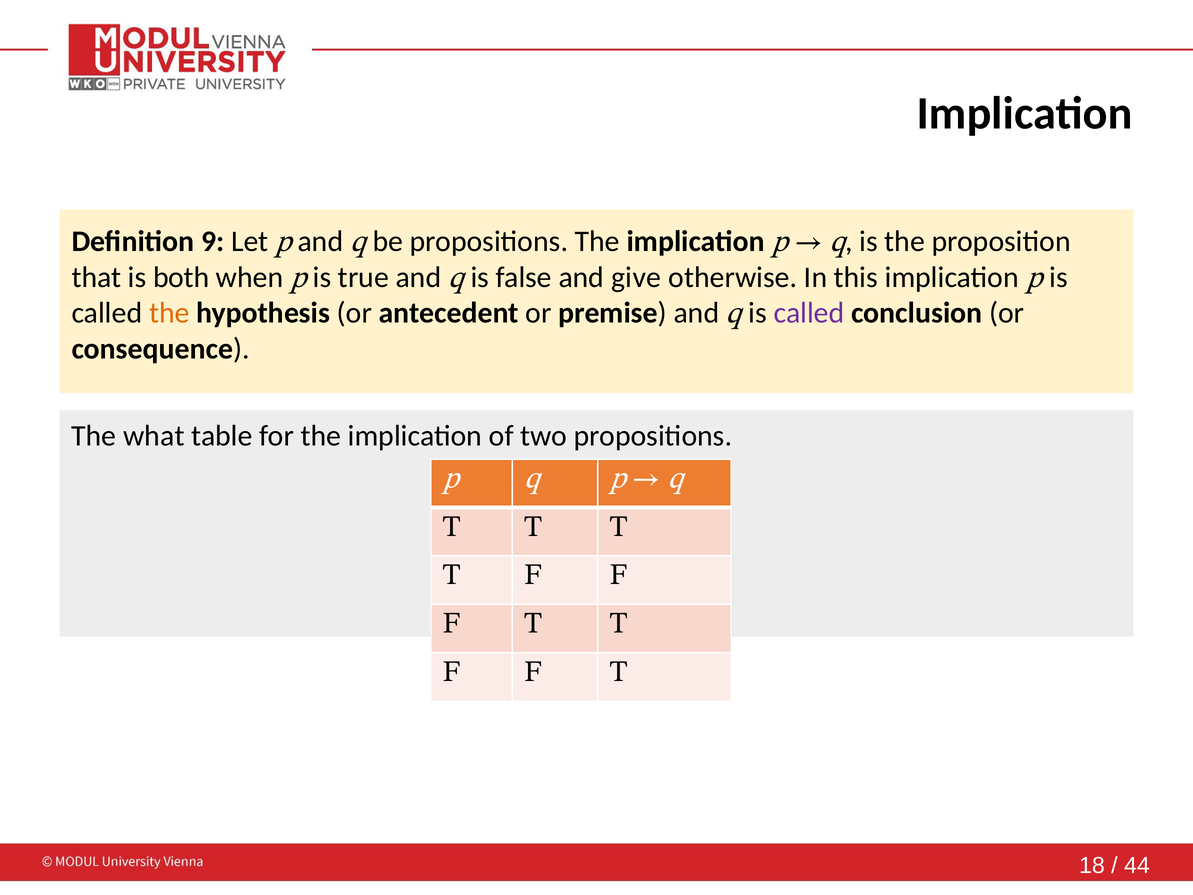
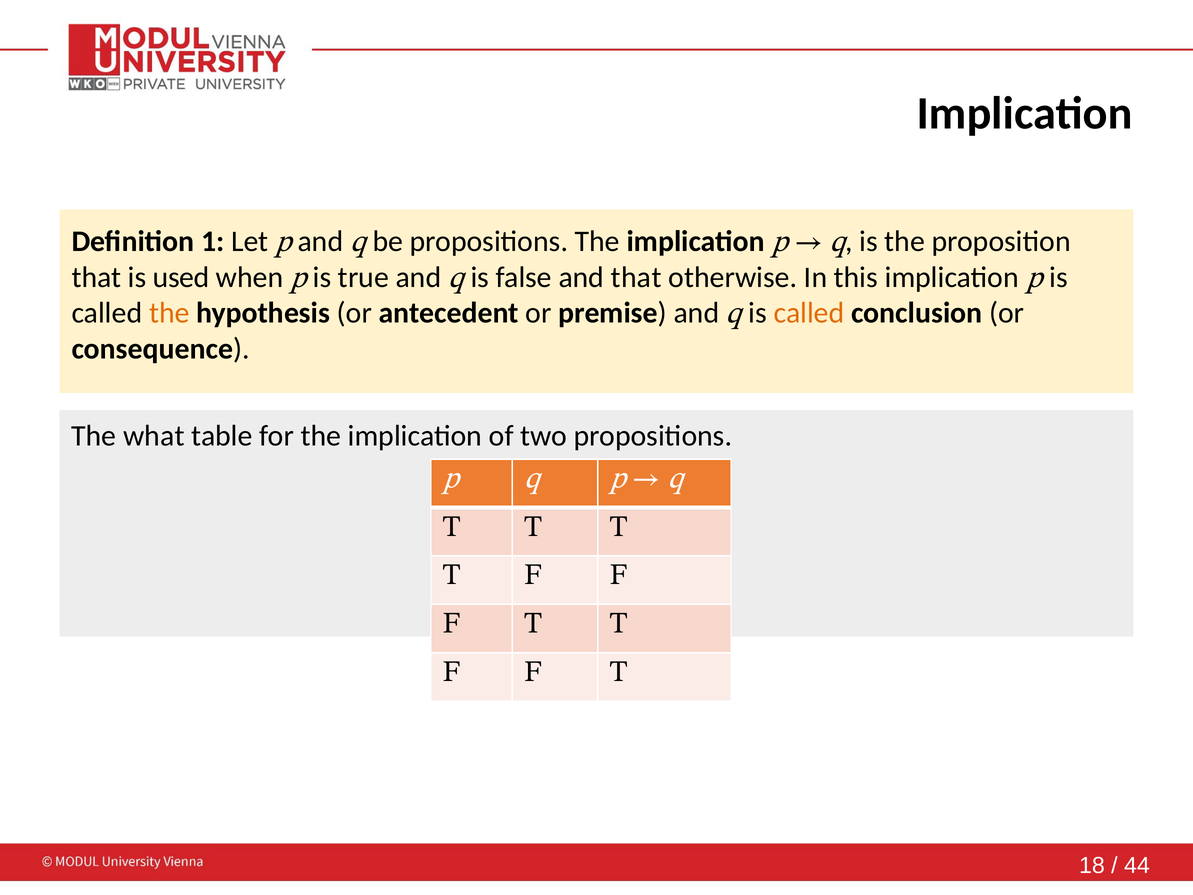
9: 9 -> 1 (213, 241)
both: both -> used (181, 277)
and give: give -> that (636, 277)
called colour: purple -> orange (809, 313)
